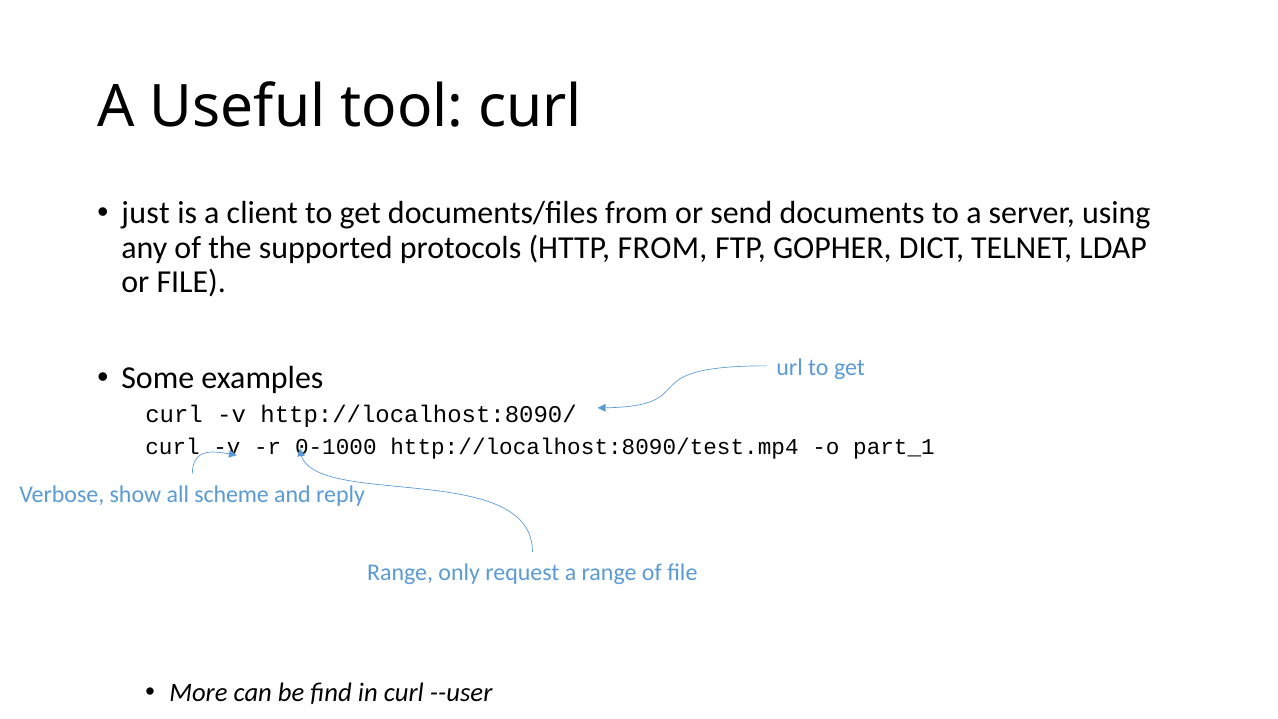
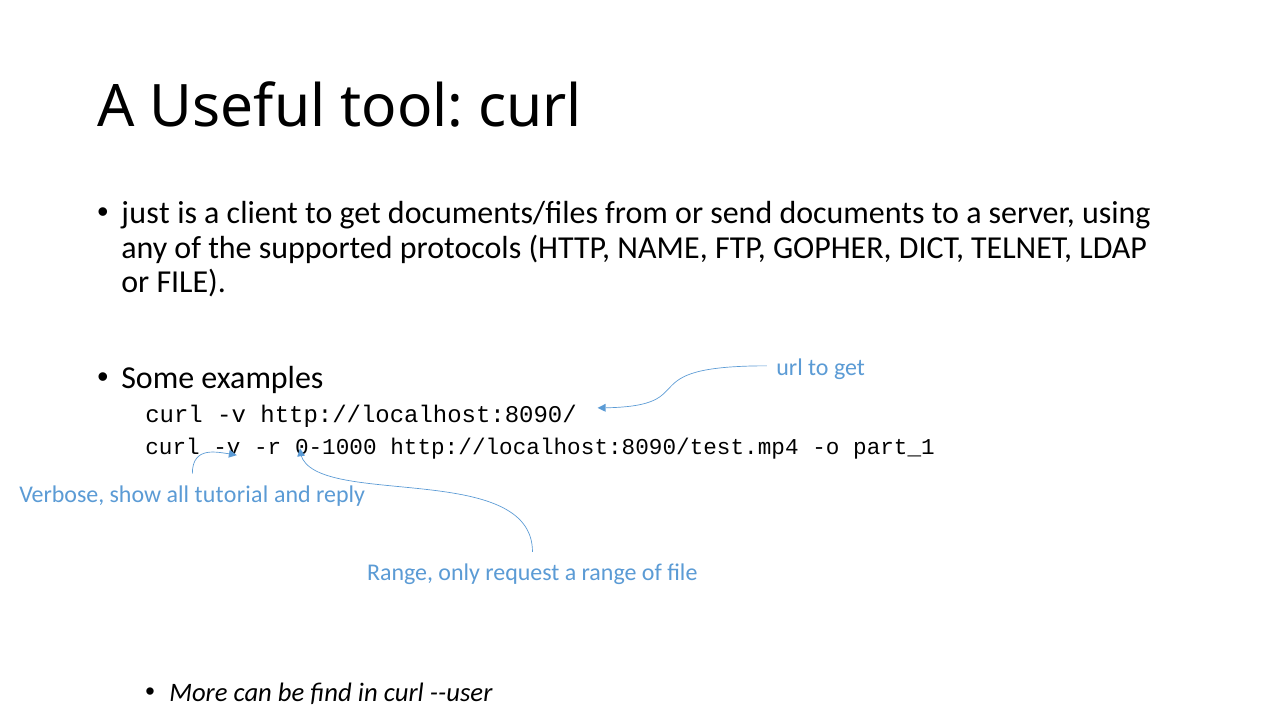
HTTP FROM: FROM -> NAME (663, 248)
scheme: scheme -> tutorial (231, 494)
